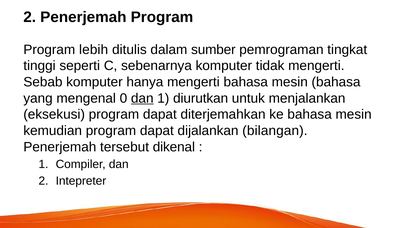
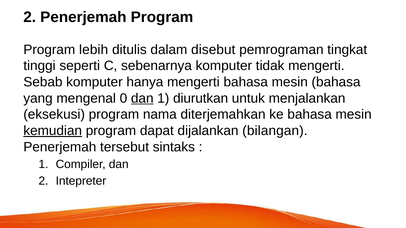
sumber: sumber -> disebut (213, 50)
eksekusi program dapat: dapat -> nama (160, 115)
kemudian underline: none -> present (53, 131)
dikenal: dikenal -> sintaks (174, 147)
